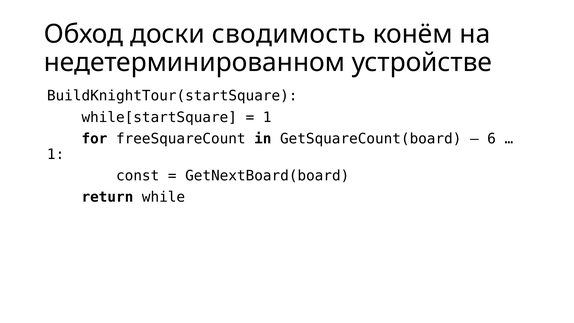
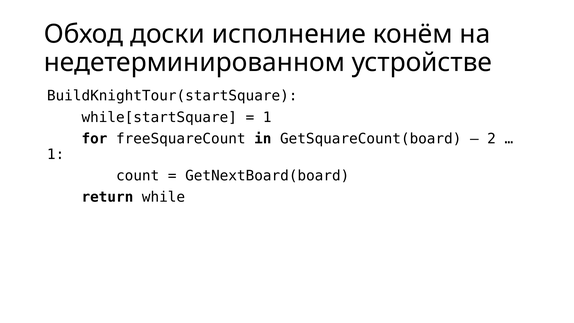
сводимость: сводимость -> исполнение (289, 34)
6: 6 -> 2 (492, 139)
const: const -> count (138, 176)
